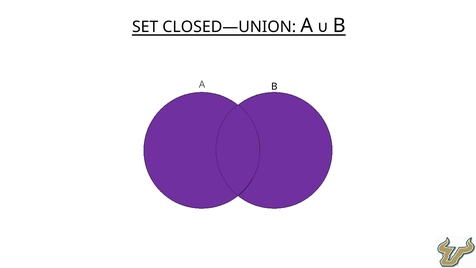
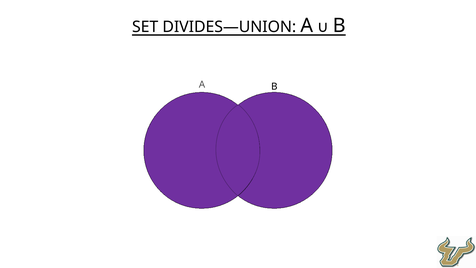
CLOSED—UNION: CLOSED—UNION -> DIVIDES—UNION (229, 27)
